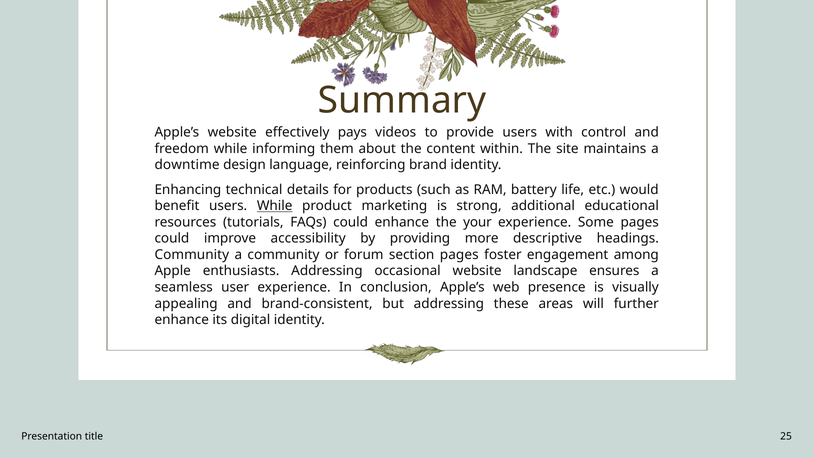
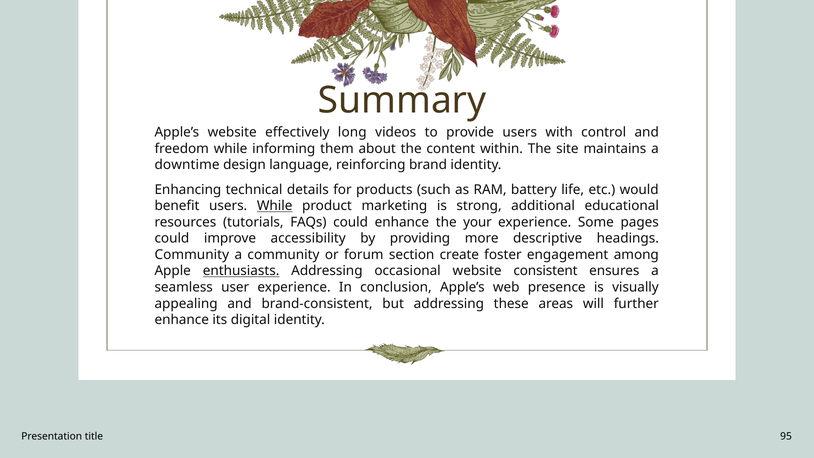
pays: pays -> long (352, 132)
section pages: pages -> create (459, 255)
enthusiasts underline: none -> present (241, 271)
landscape: landscape -> consistent (545, 271)
25: 25 -> 95 (786, 436)
